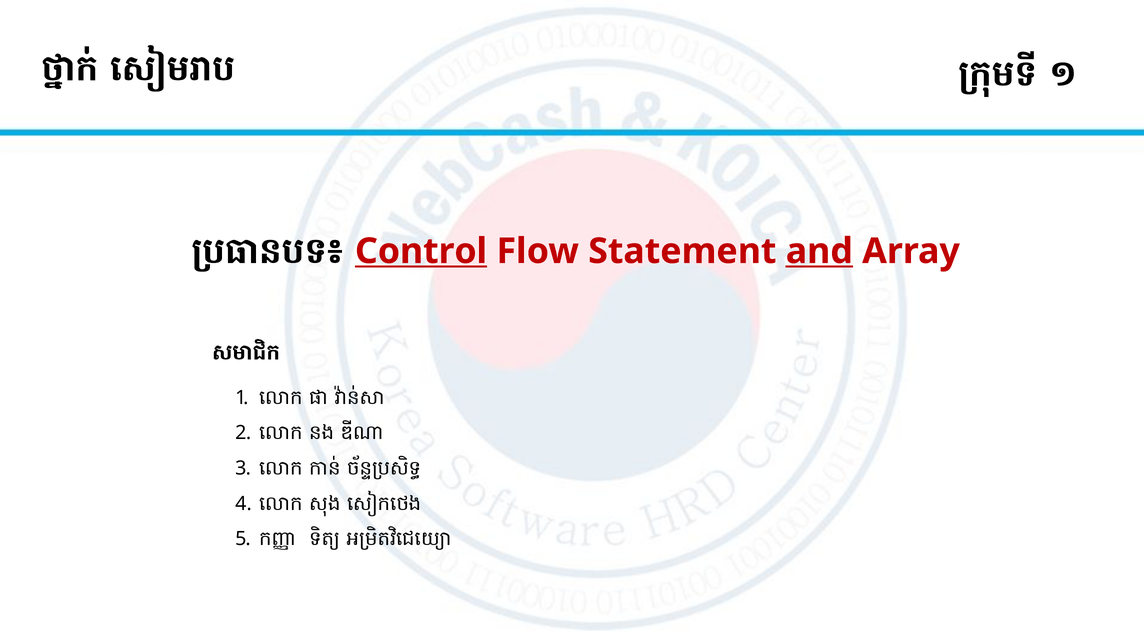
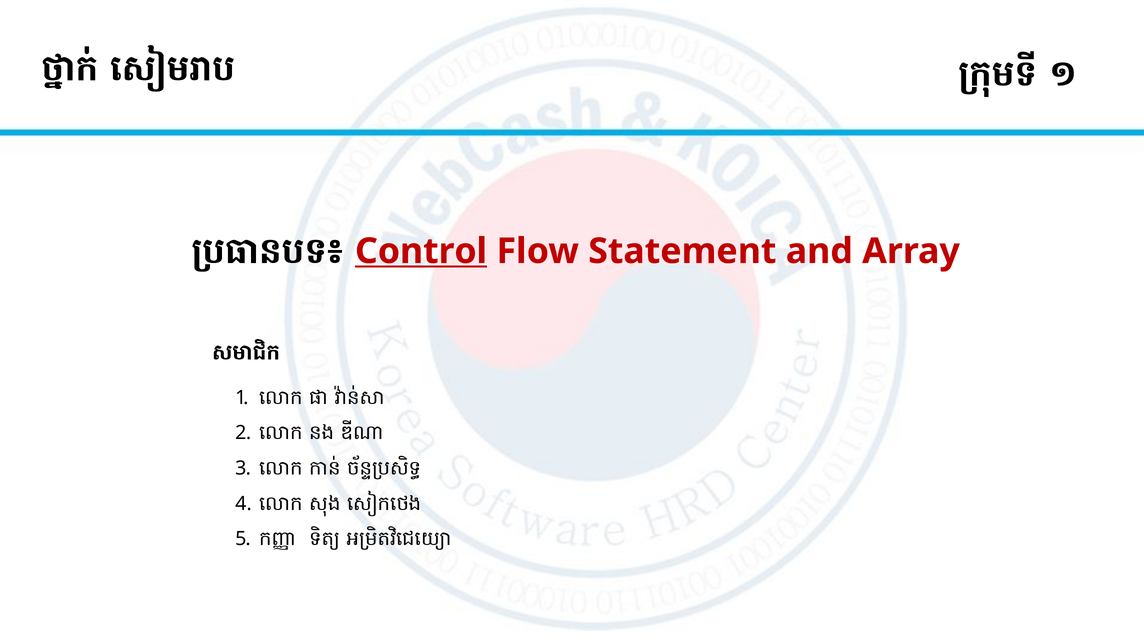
and underline: present -> none (819, 251)
